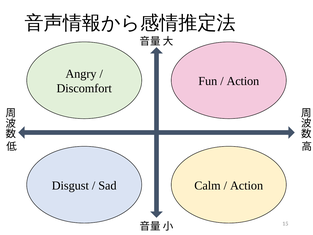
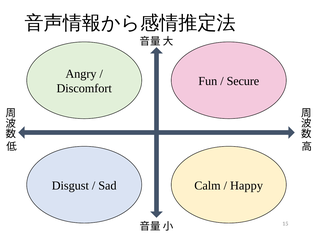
Action: Action -> Secure (243, 81)
Action: Action -> Happy (247, 185)
